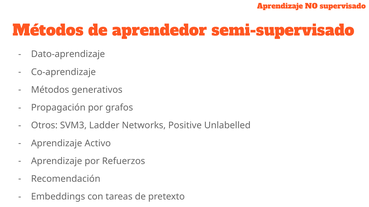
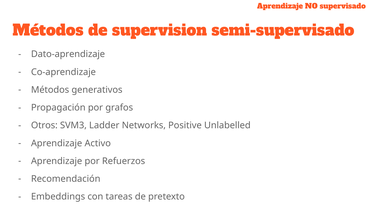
aprendedor: aprendedor -> supervision (160, 31)
